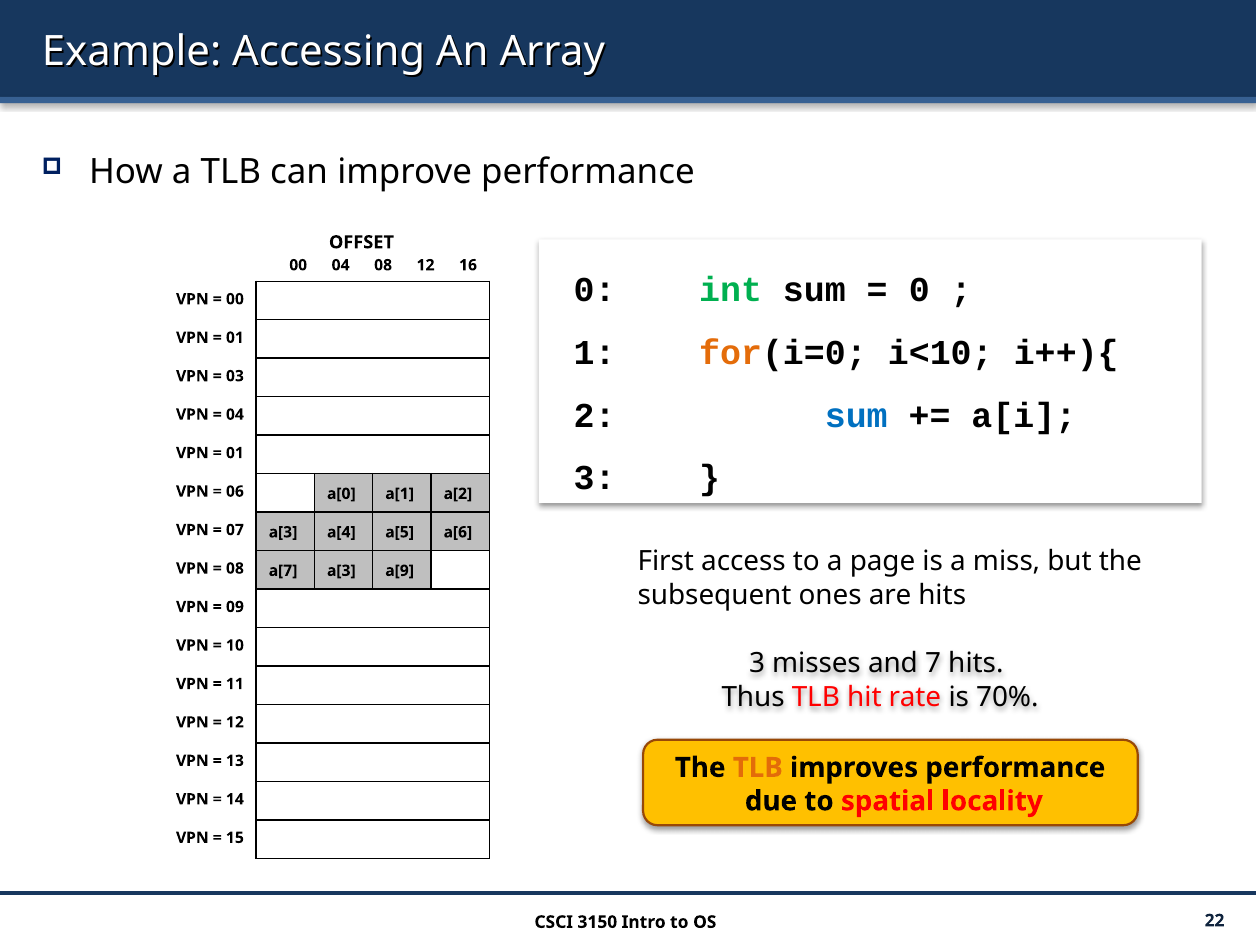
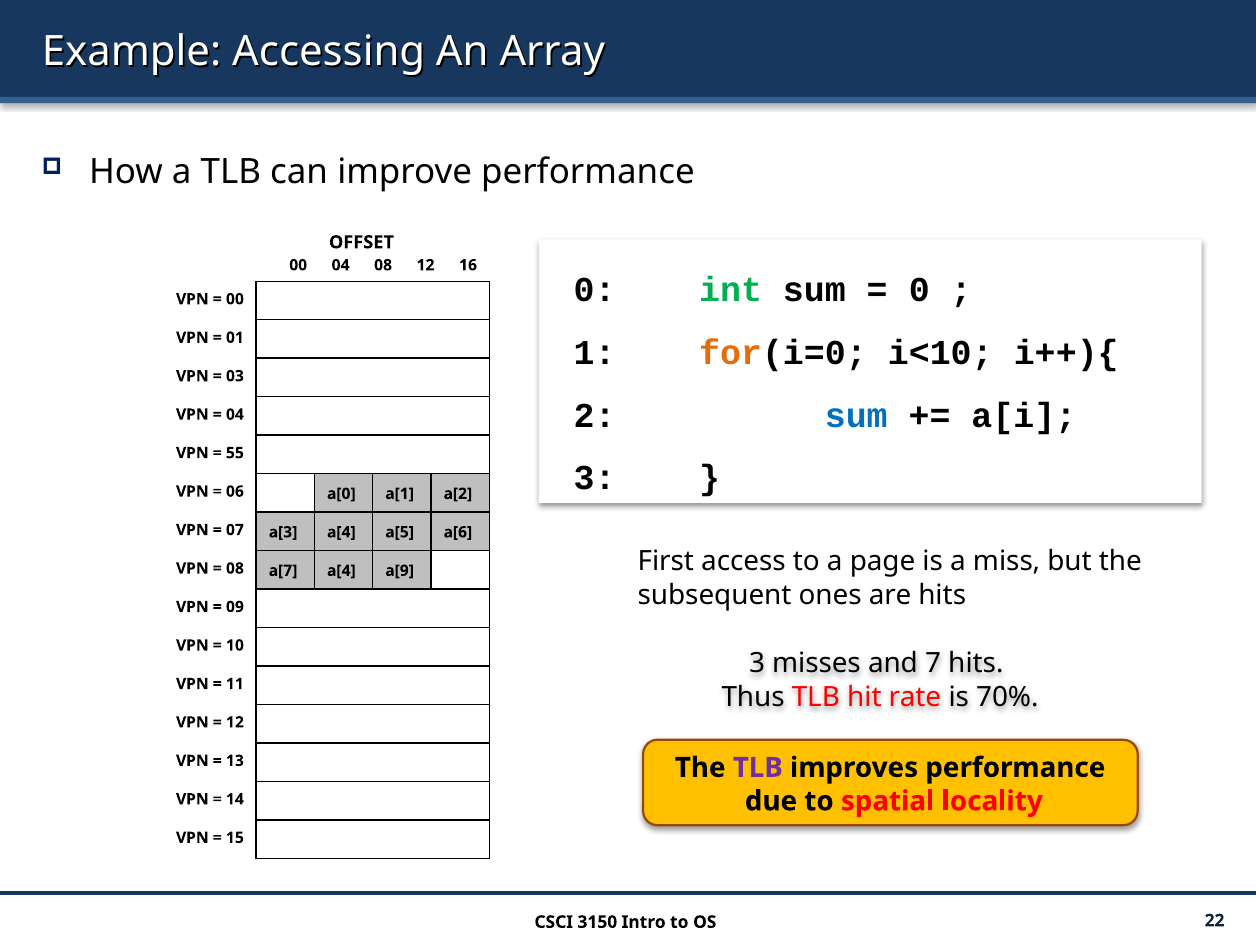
01: 01 -> 55 (235, 453)
a[7 a[3: a[3 -> a[4 (341, 571)
TLB colour: orange -> purple (758, 768)
